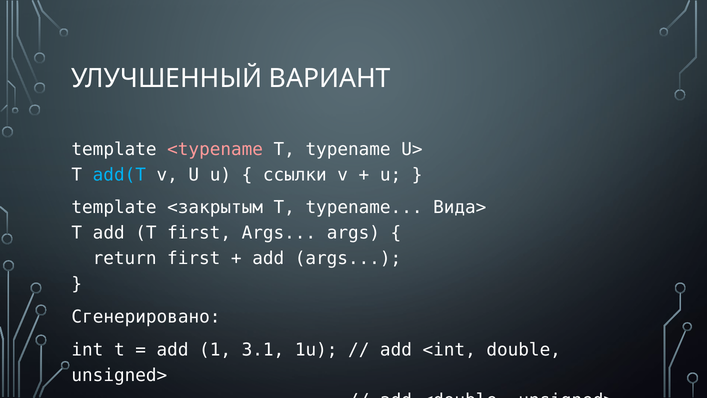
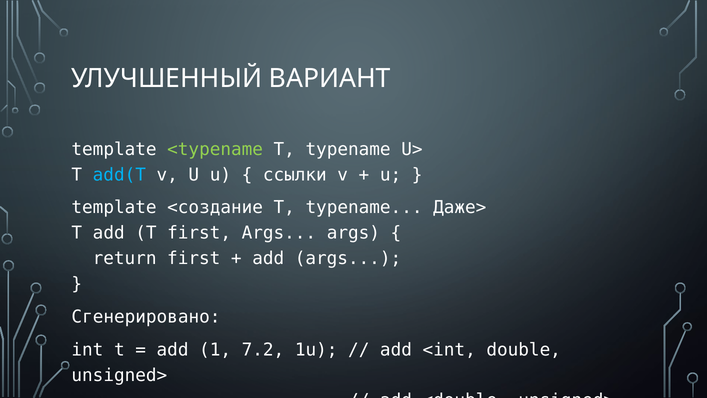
<typename colour: pink -> light green (215, 149)
<закрытым: <закрытым -> <создание (215, 207)
Вида>: Вида> -> Даже> (460, 207)
3.1: 3.1 -> 7.2 (263, 349)
